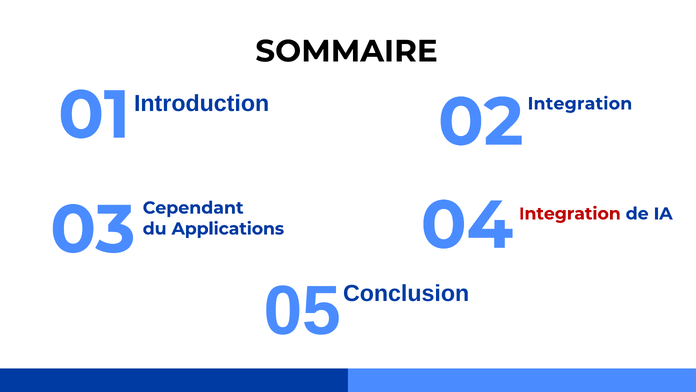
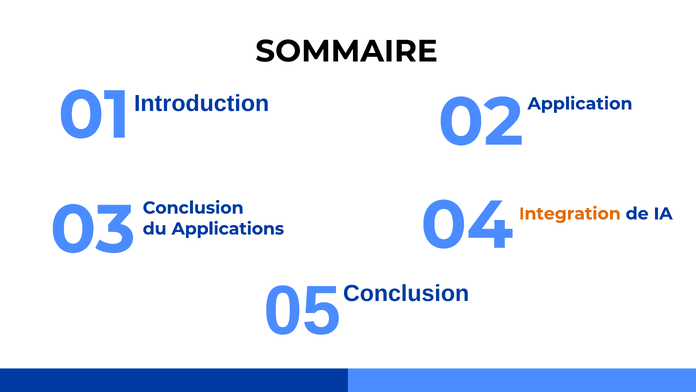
02 Integration: Integration -> Application (580, 104)
Cependant: Cependant -> Conclusion (193, 208)
Integration colour: red -> orange (570, 213)
